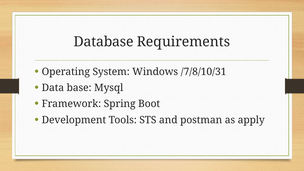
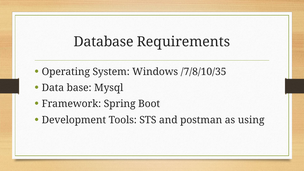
/7/8/10/31: /7/8/10/31 -> /7/8/10/35 (204, 72)
apply: apply -> using (251, 120)
